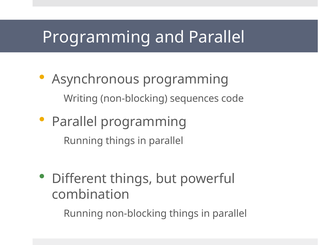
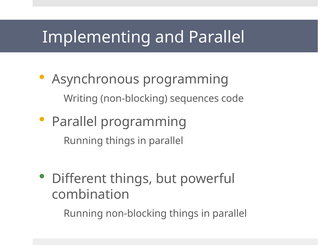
Programming: Programming -> Implementing (97, 37)
